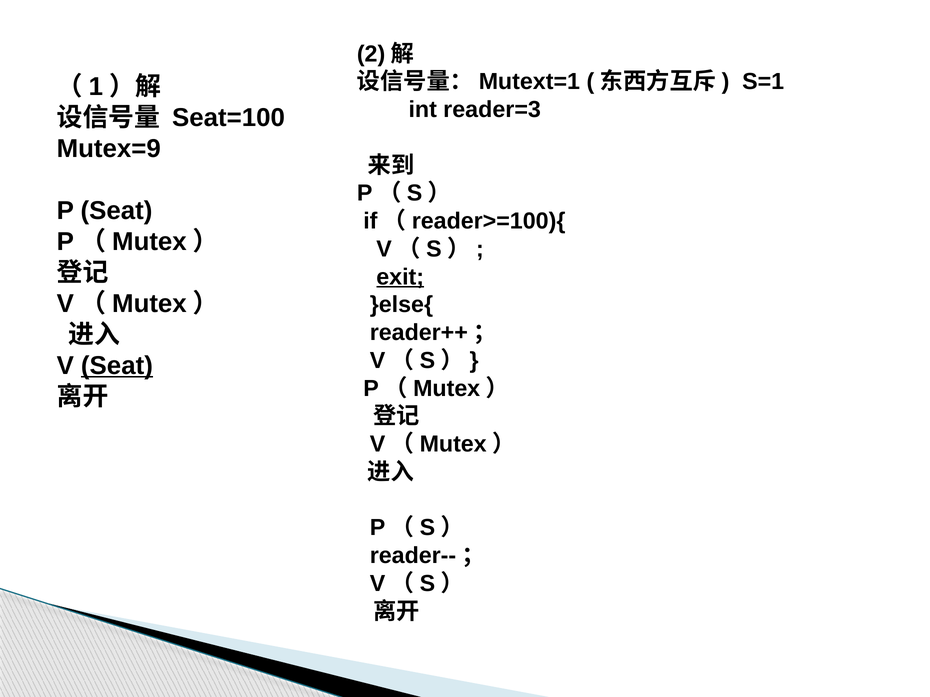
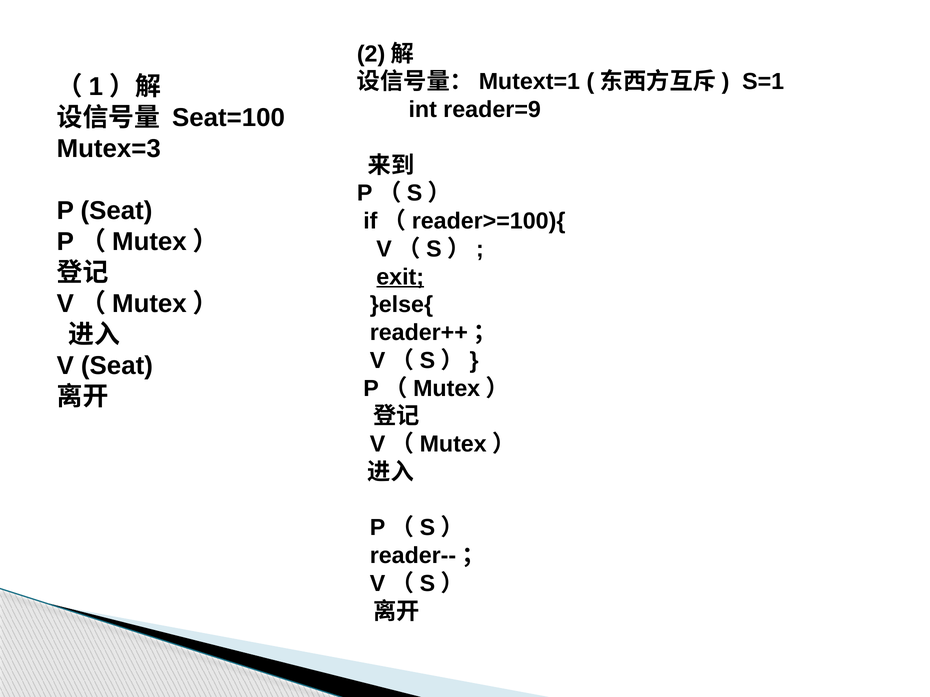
reader=3: reader=3 -> reader=9 (492, 110)
Mutex=9: Mutex=9 -> Mutex=3 (109, 149)
Seat underline: present -> none (117, 366)
